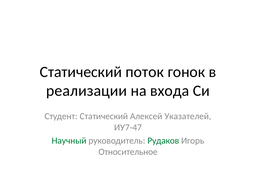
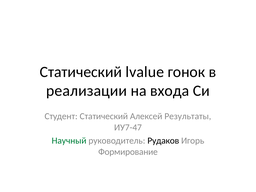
поток: поток -> lvalue (145, 72)
Указателей: Указателей -> Результаты (188, 116)
Рудаков colour: green -> black (163, 141)
Относительное: Относительное -> Формирование (128, 152)
